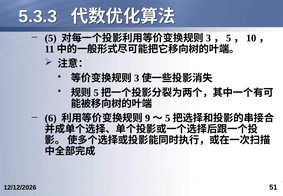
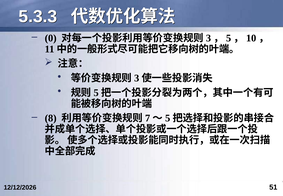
5: 5 -> 0 (51, 38)
6: 6 -> 8 (51, 118)
9: 9 -> 7 (148, 118)
